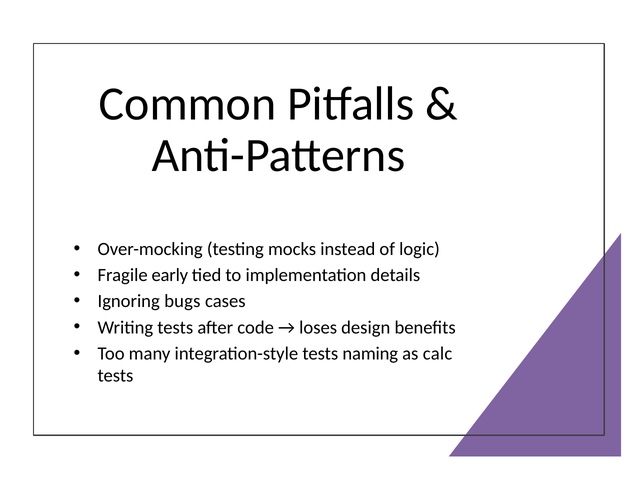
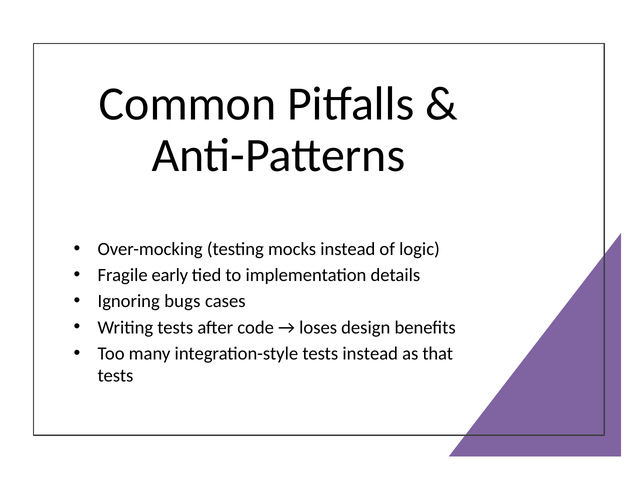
tests naming: naming -> instead (370, 353)
calc: calc -> that (438, 353)
